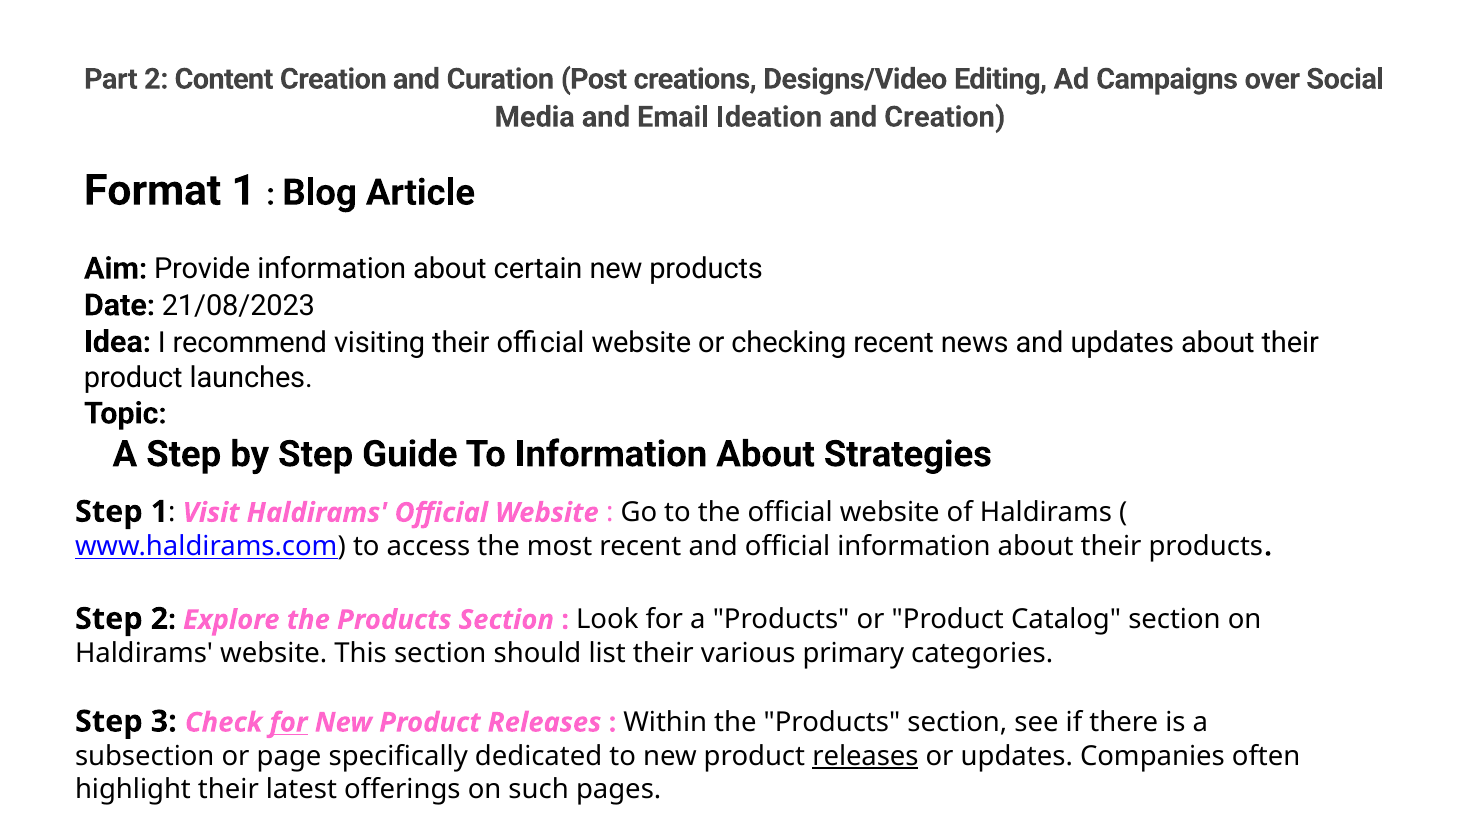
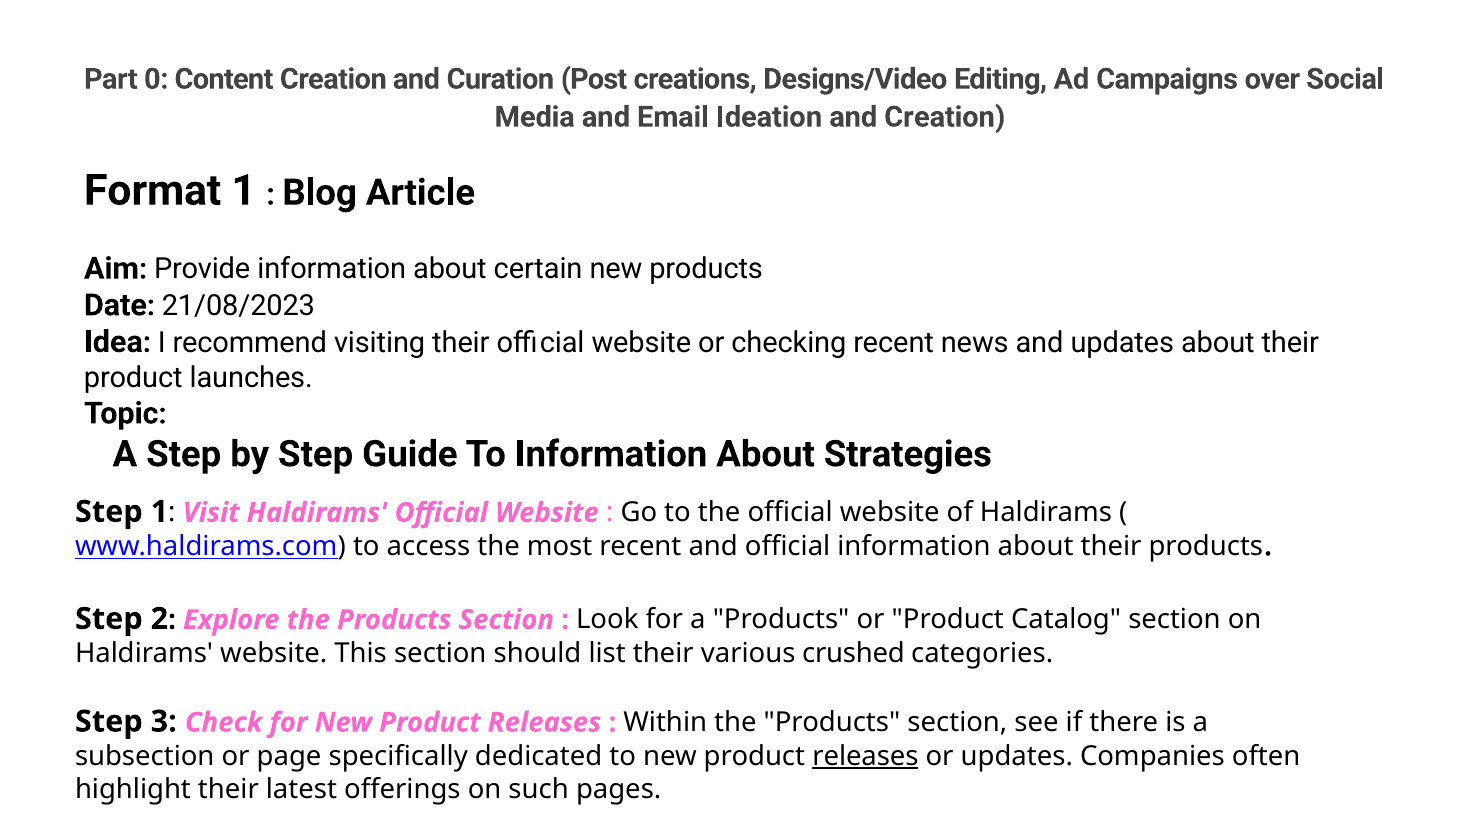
Part 2: 2 -> 0 (156, 79)
primary: primary -> crushed (853, 654)
for underline: present -> none (289, 723)
